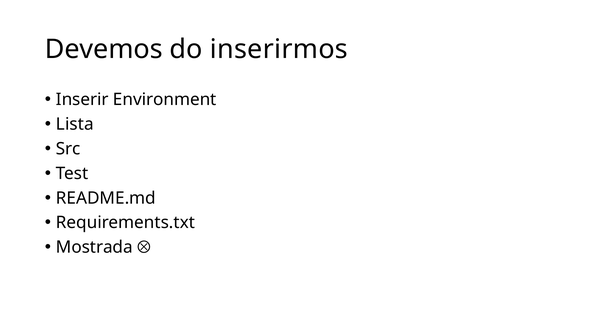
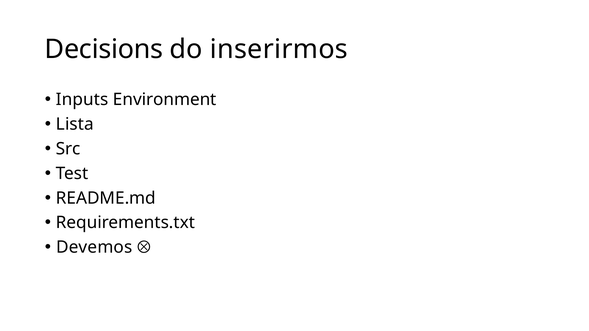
Devemos: Devemos -> Decisions (104, 49)
Inserir: Inserir -> Inputs (82, 100)
Mostrada: Mostrada -> Devemos (94, 248)
